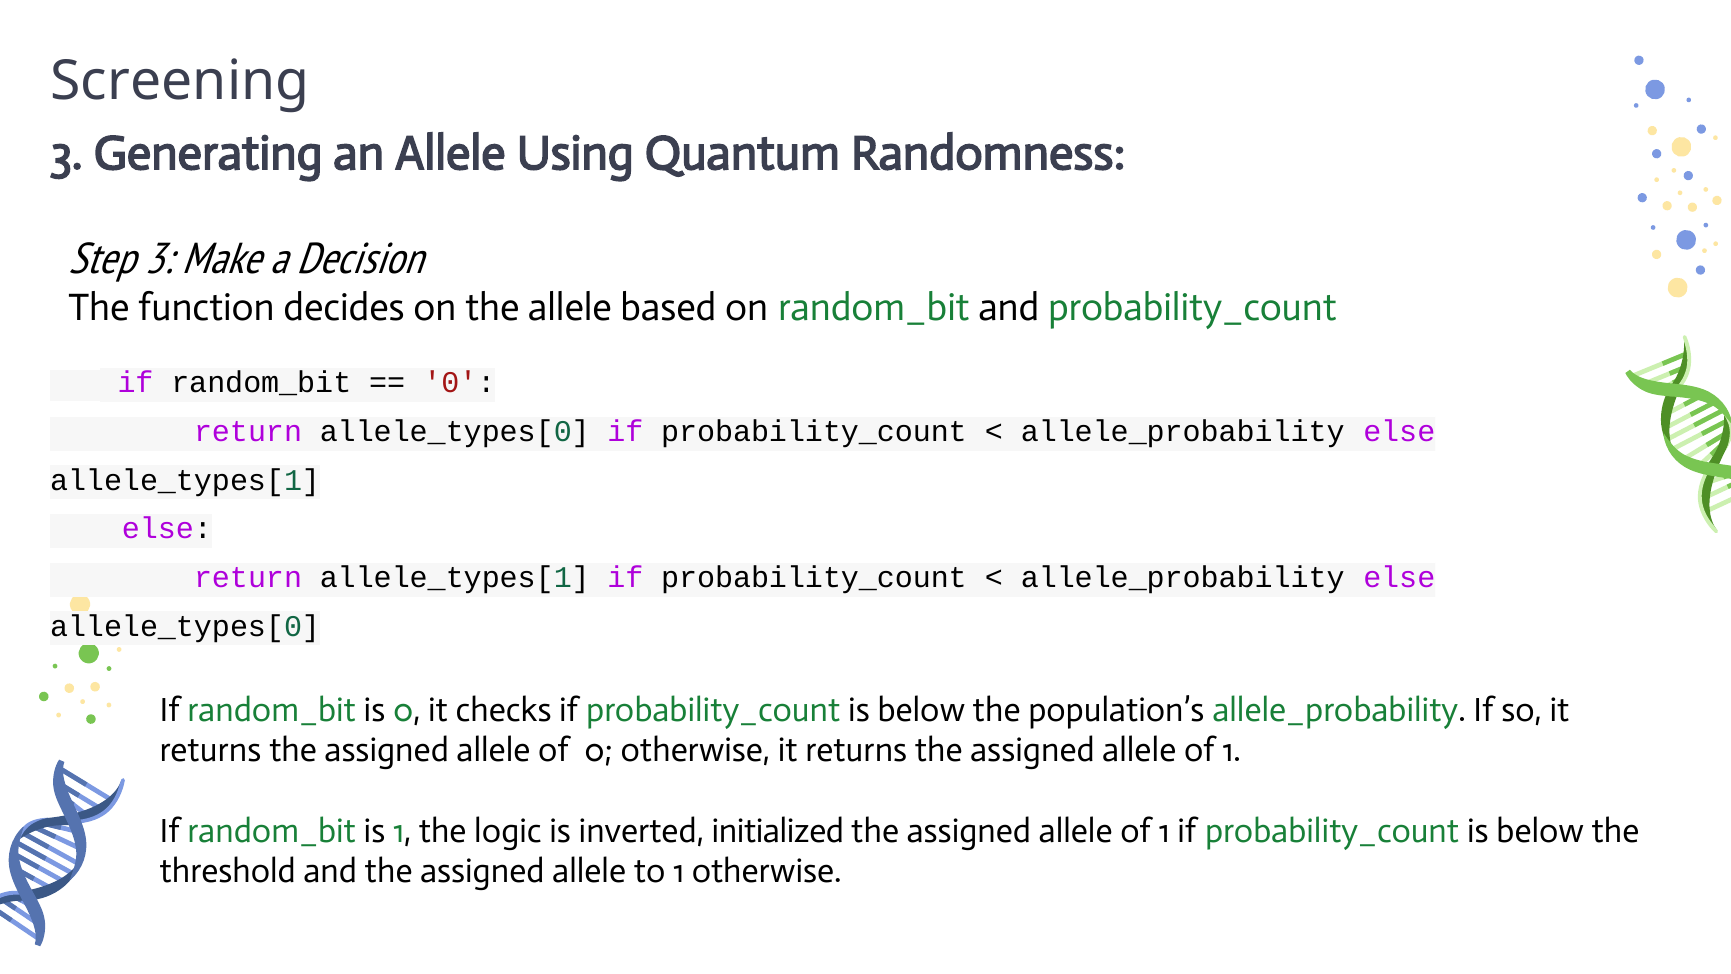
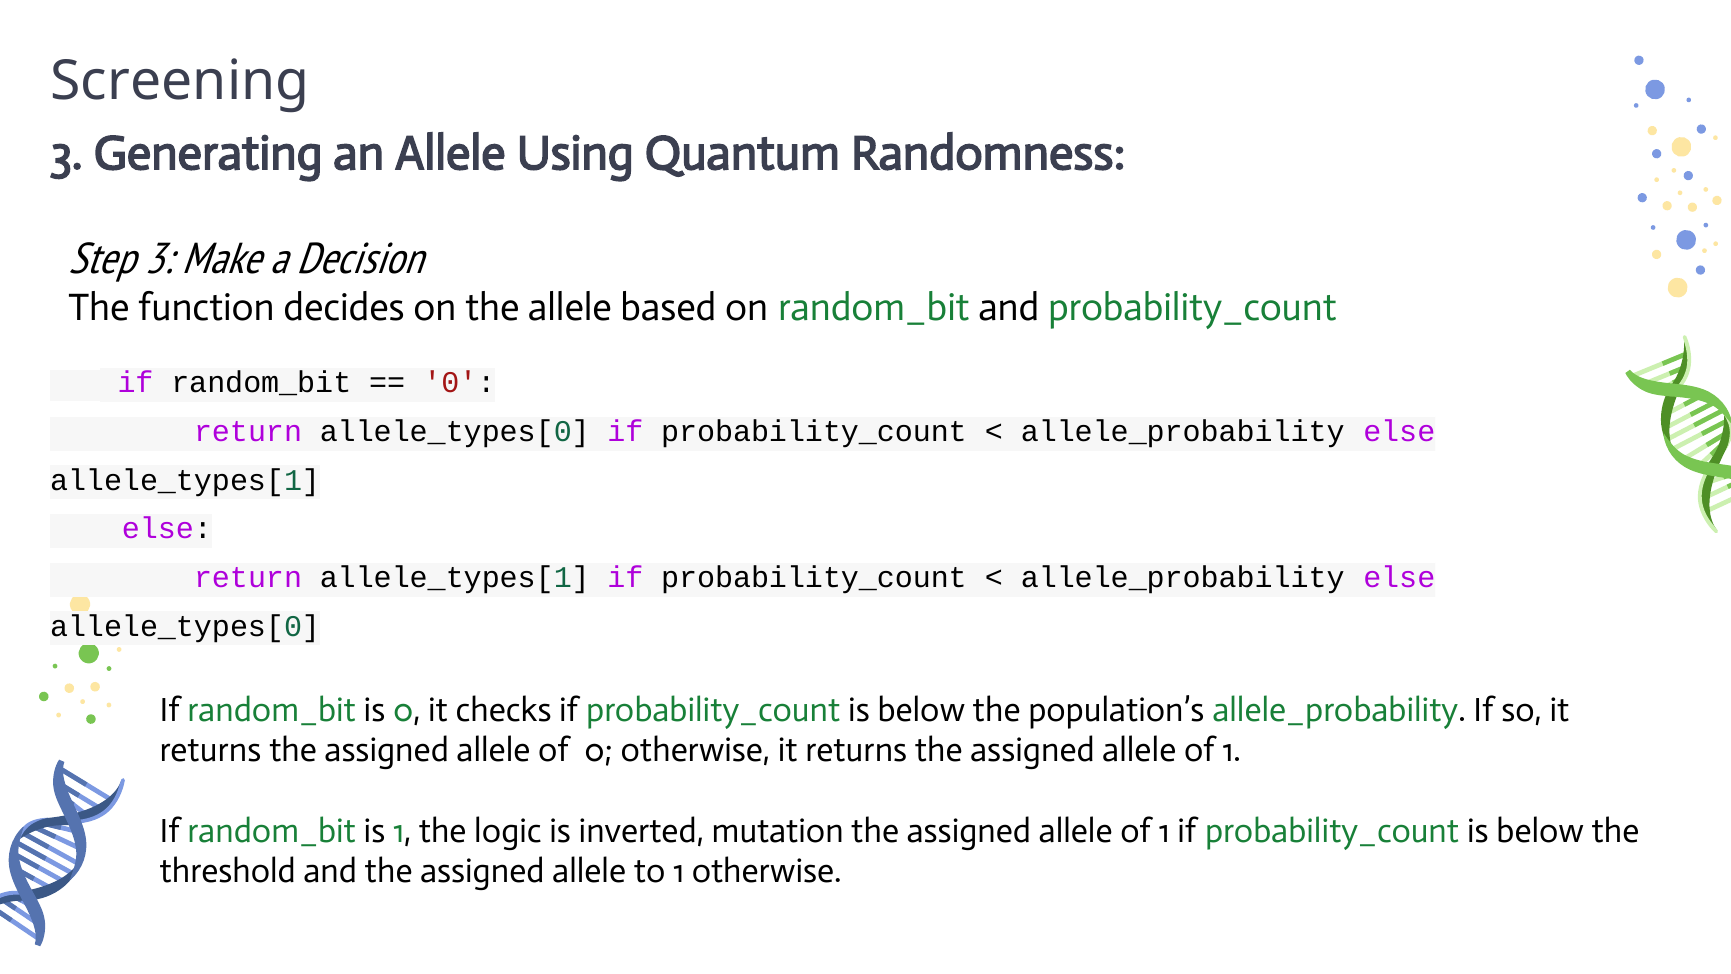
initialized: initialized -> mutation (778, 831)
